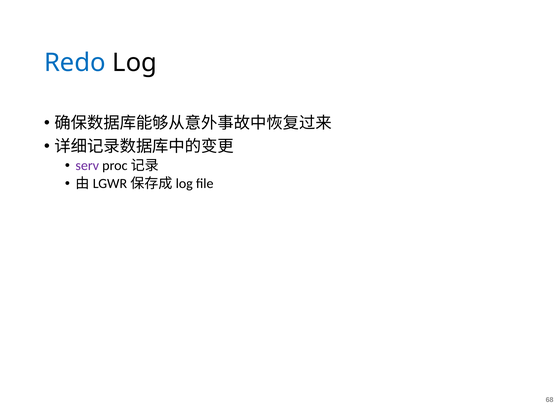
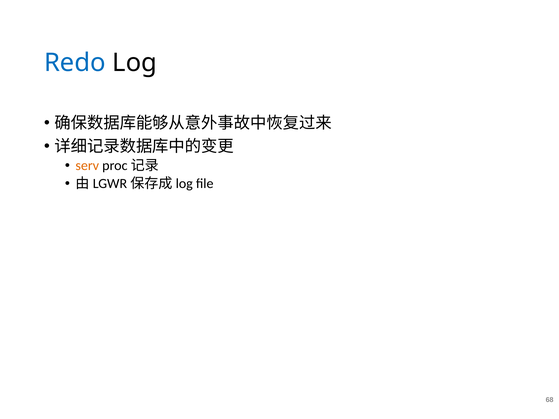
serv colour: purple -> orange (87, 166)
